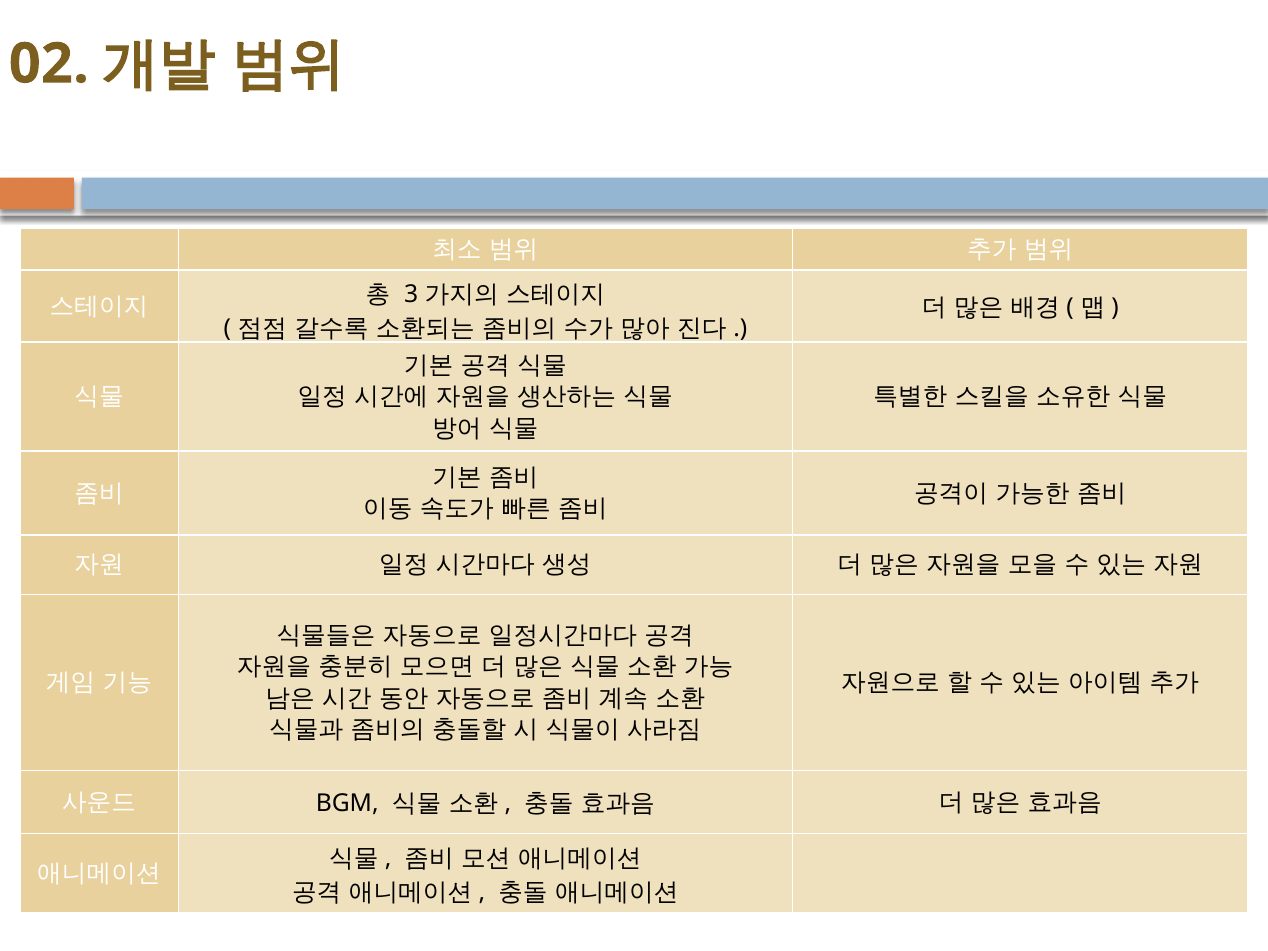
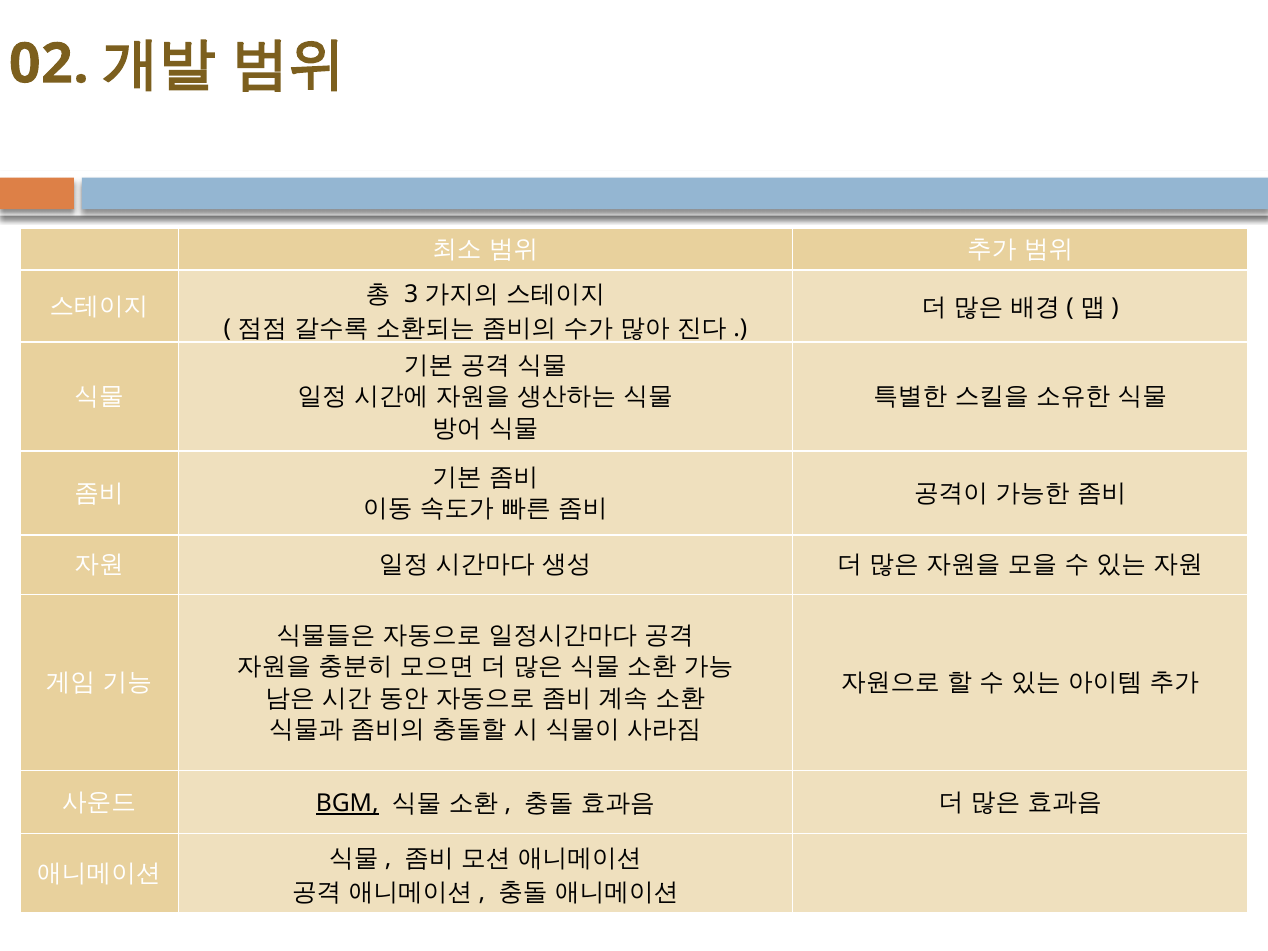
BGM underline: none -> present (347, 803)
